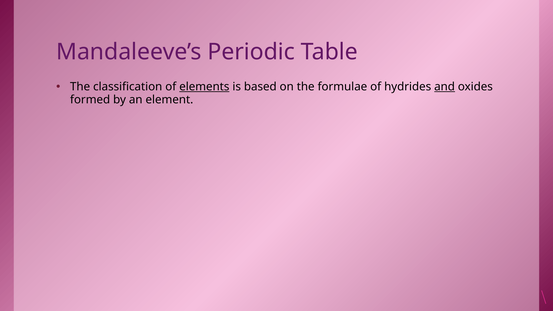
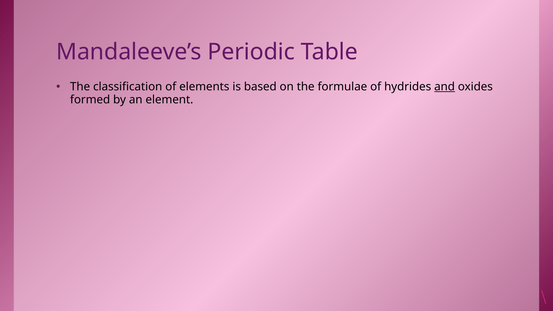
elements underline: present -> none (204, 87)
